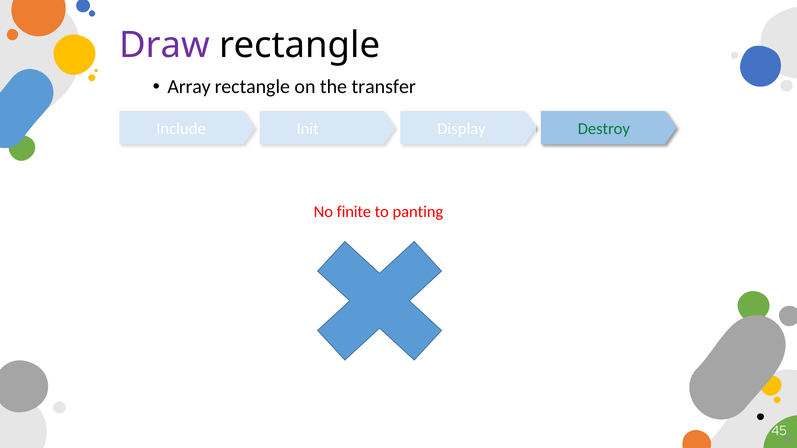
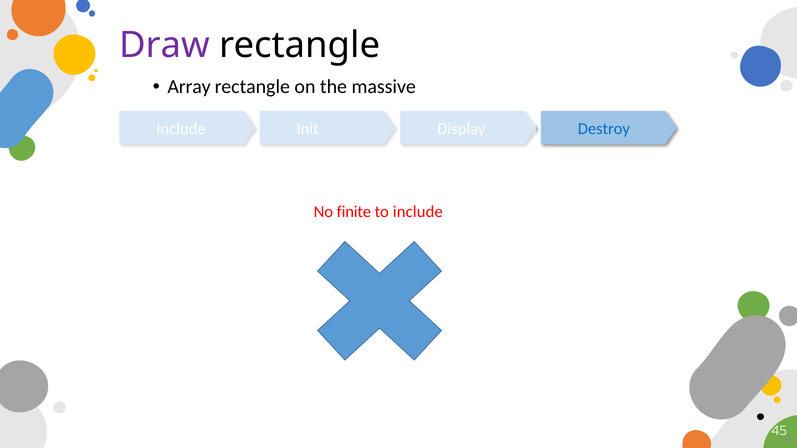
transfer: transfer -> massive (384, 87)
Destroy colour: green -> blue (604, 129)
to panting: panting -> include (418, 212)
